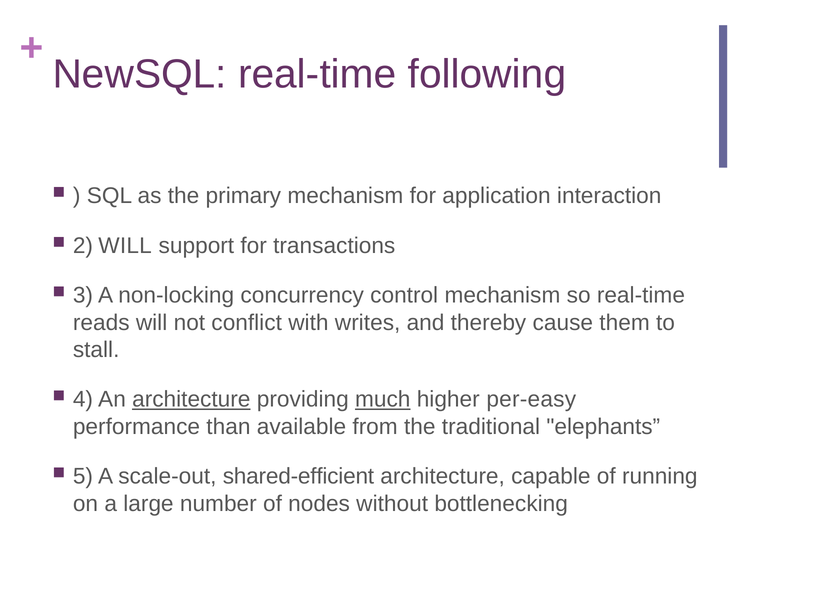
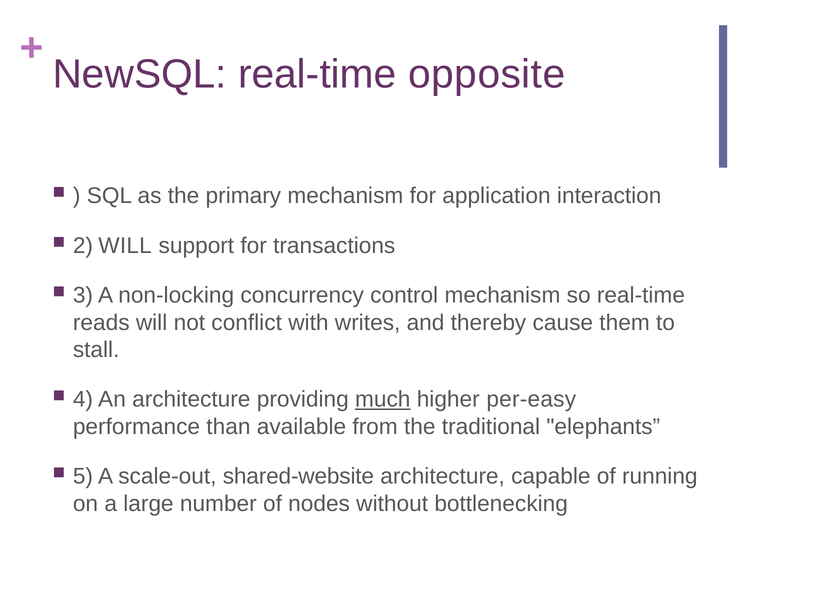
following: following -> opposite (487, 75)
architecture underline: present -> none (191, 400)
shared-efficient: shared-efficient -> shared-website (298, 477)
